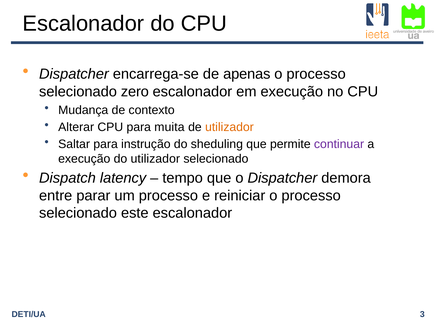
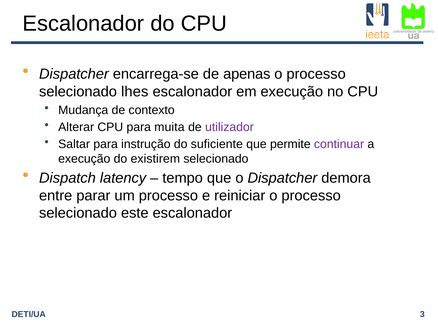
zero: zero -> lhes (135, 92)
utilizador colour: orange -> purple (229, 127)
sheduling: sheduling -> suficiente (217, 144)
do utilizador: utilizador -> existirem (155, 159)
